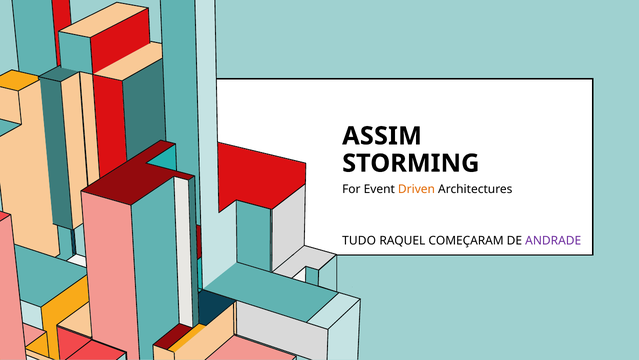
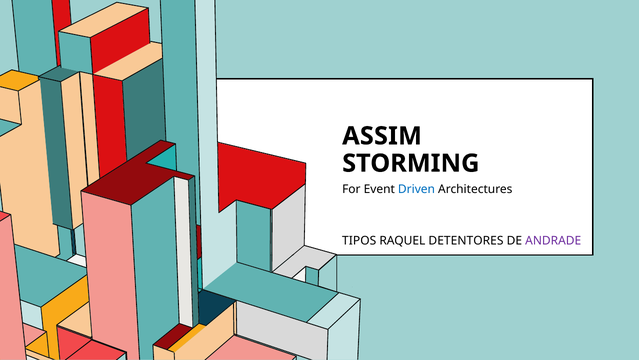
Driven colour: orange -> blue (416, 189)
TUDO: TUDO -> TIPOS (359, 240)
COMEÇARAM: COMEÇARAM -> DETENTORES (466, 240)
